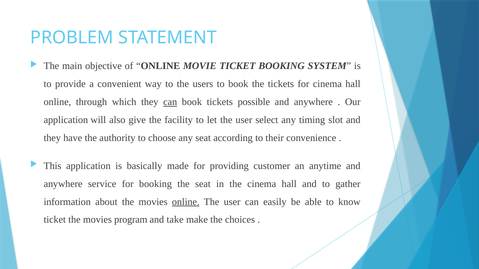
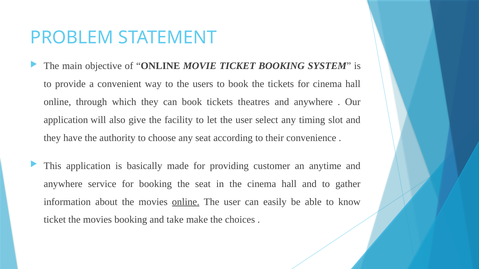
can underline: present -> none (170, 102)
possible: possible -> theatres (254, 102)
movies program: program -> booking (131, 220)
